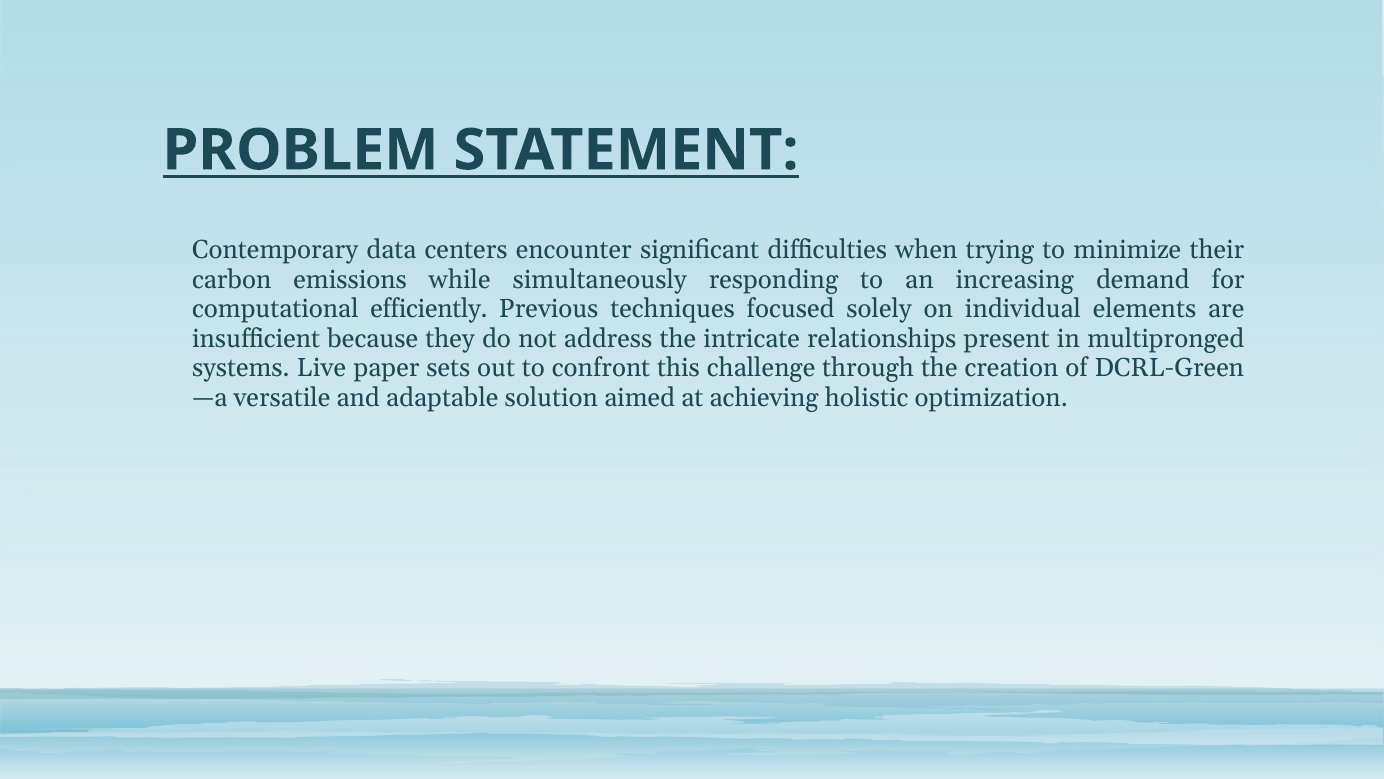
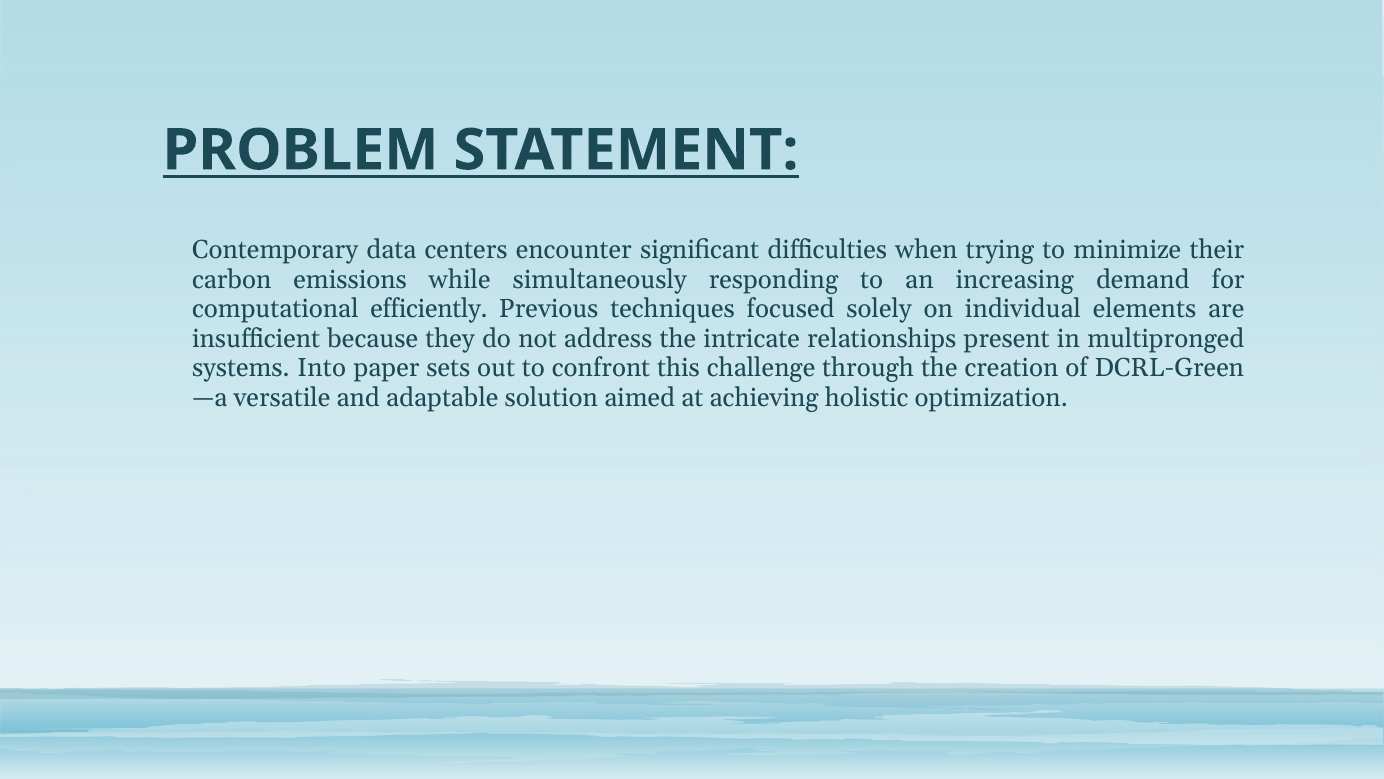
Live: Live -> Into (322, 368)
